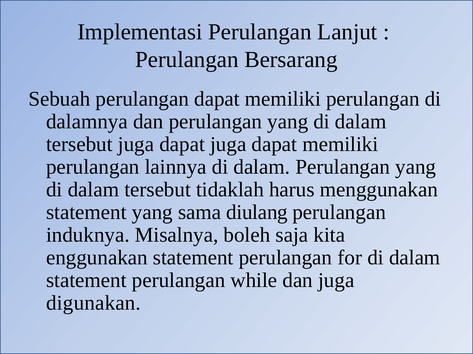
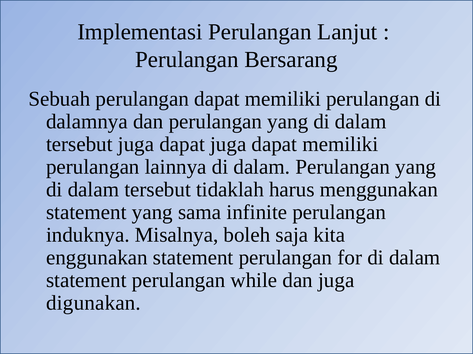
diulang: diulang -> infinite (257, 213)
